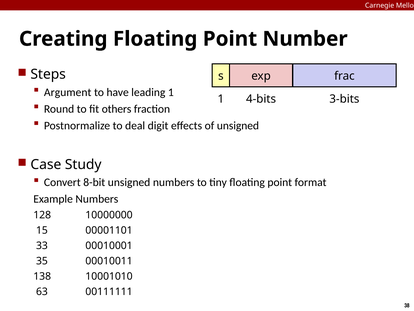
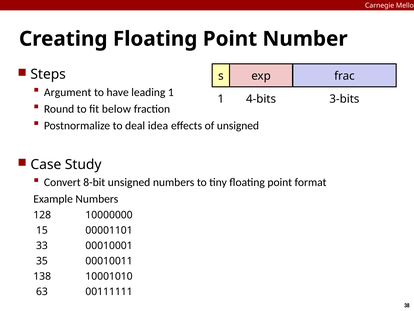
others: others -> below (116, 109)
digit: digit -> idea (158, 125)
